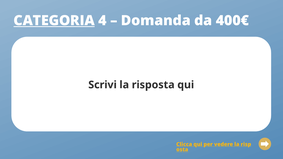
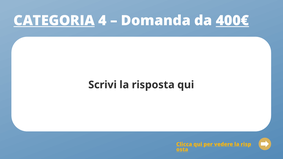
400€ underline: none -> present (232, 21)
